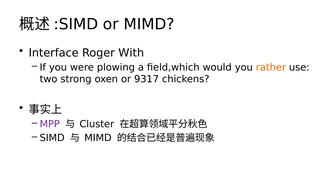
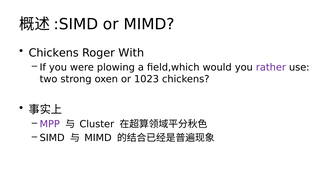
Interface: Interface -> Chickens (54, 53)
rather colour: orange -> purple (271, 67)
9317: 9317 -> 1023 (147, 79)
